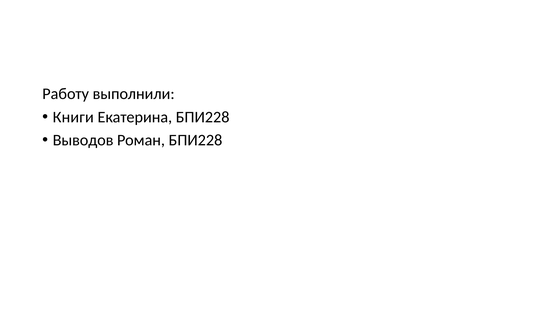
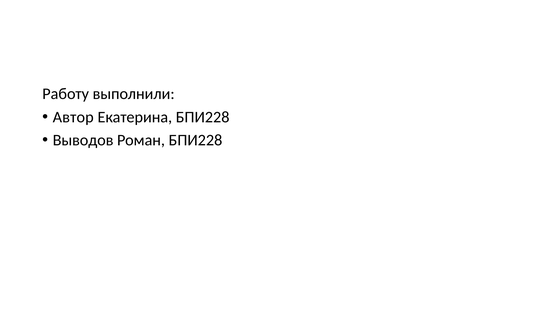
Книги: Книги -> Автор (73, 117)
